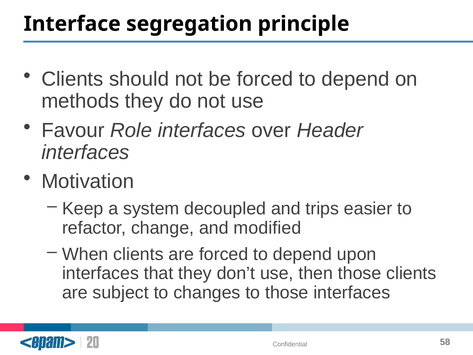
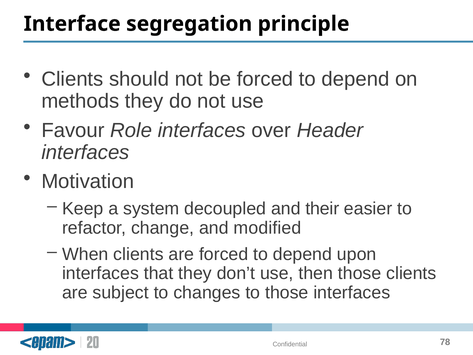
trips: trips -> their (322, 209)
58: 58 -> 78 (445, 342)
